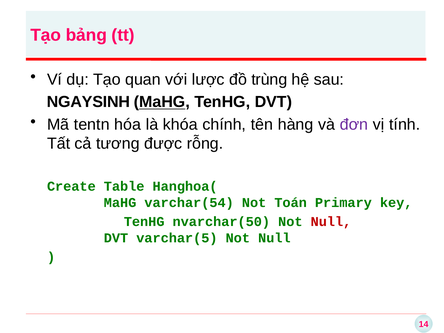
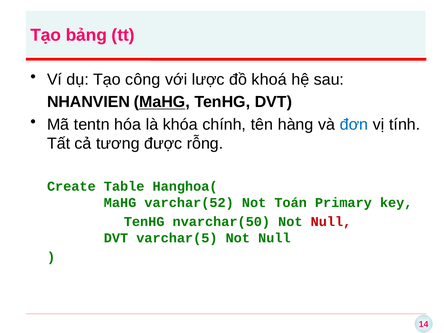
quan: quan -> công (143, 80)
trùng: trùng -> khoá (269, 80)
NGAYSINH: NGAYSINH -> NHANVIEN (88, 102)
đơn colour: purple -> blue (354, 124)
varchar(54: varchar(54 -> varchar(52 (189, 203)
